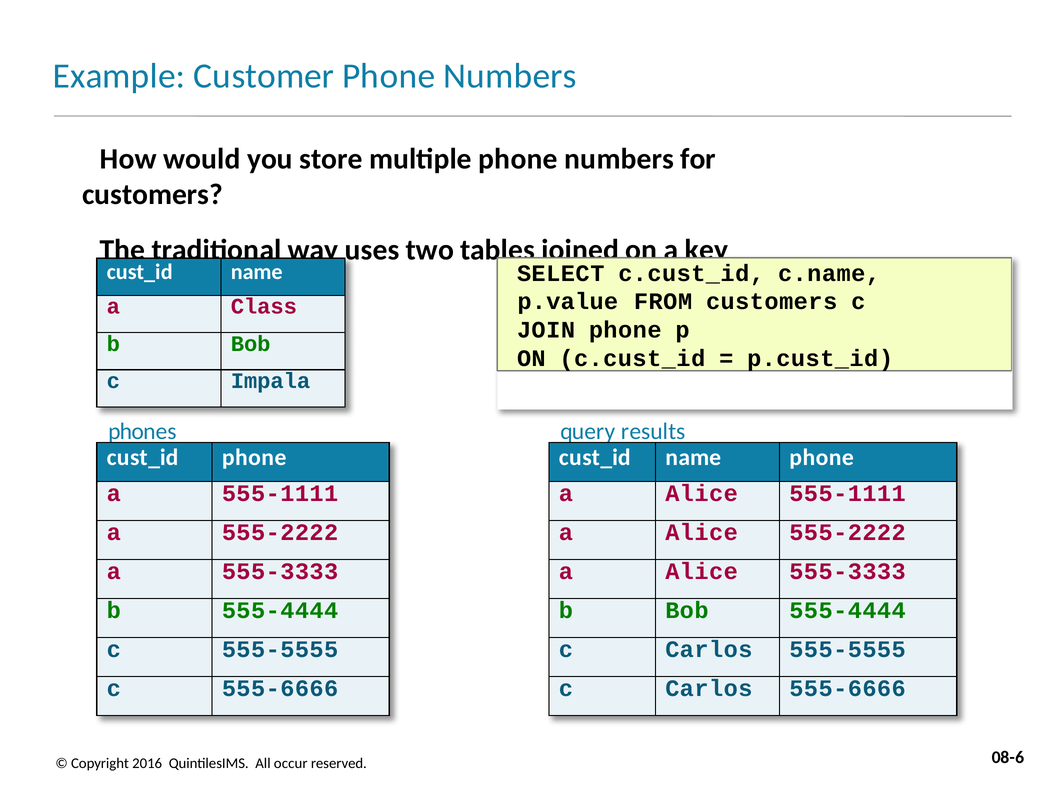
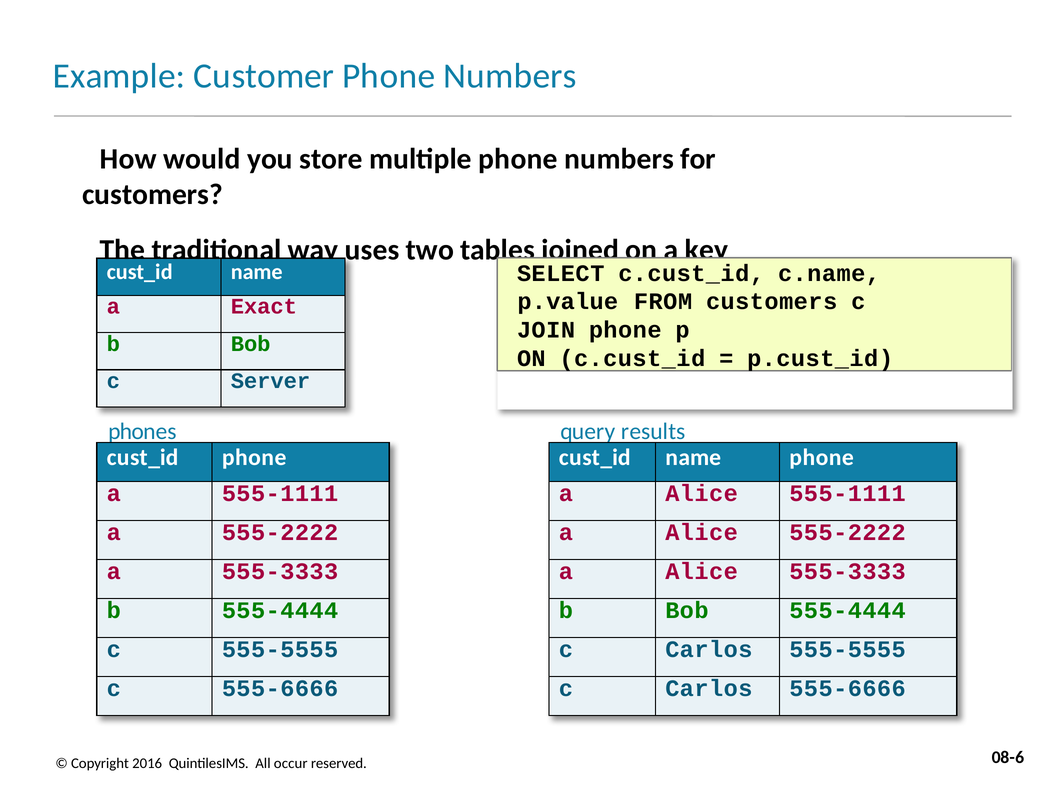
Class: Class -> Exact (264, 307)
Impala: Impala -> Server (270, 381)
